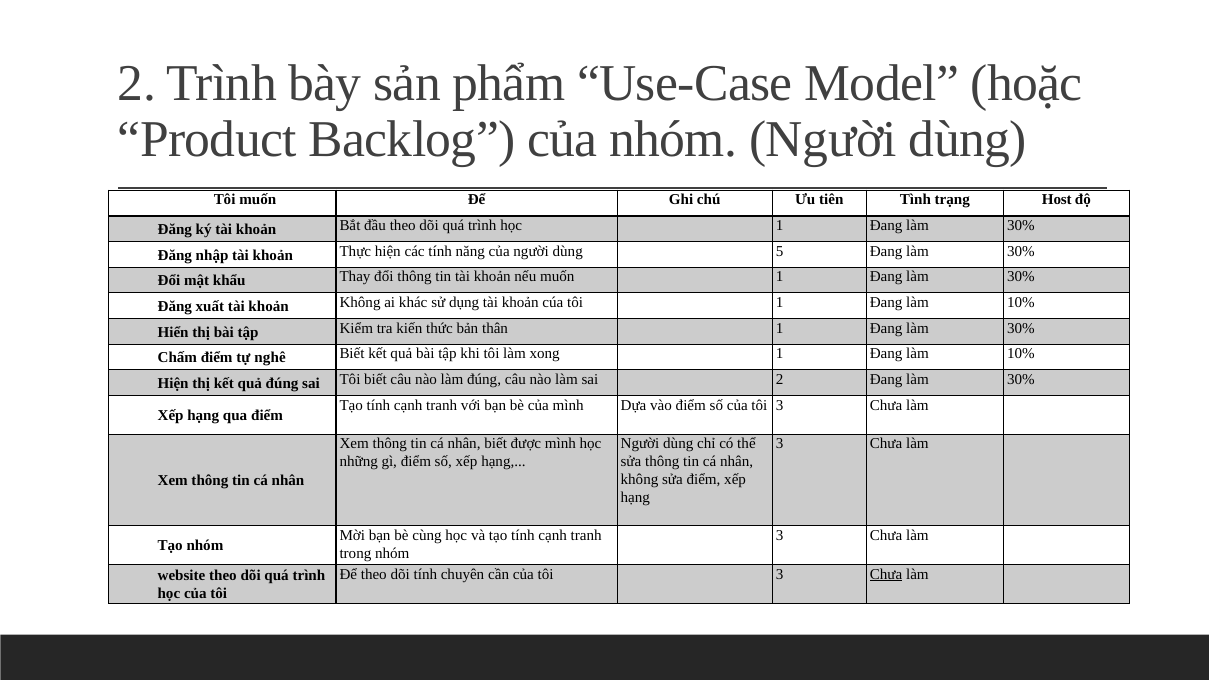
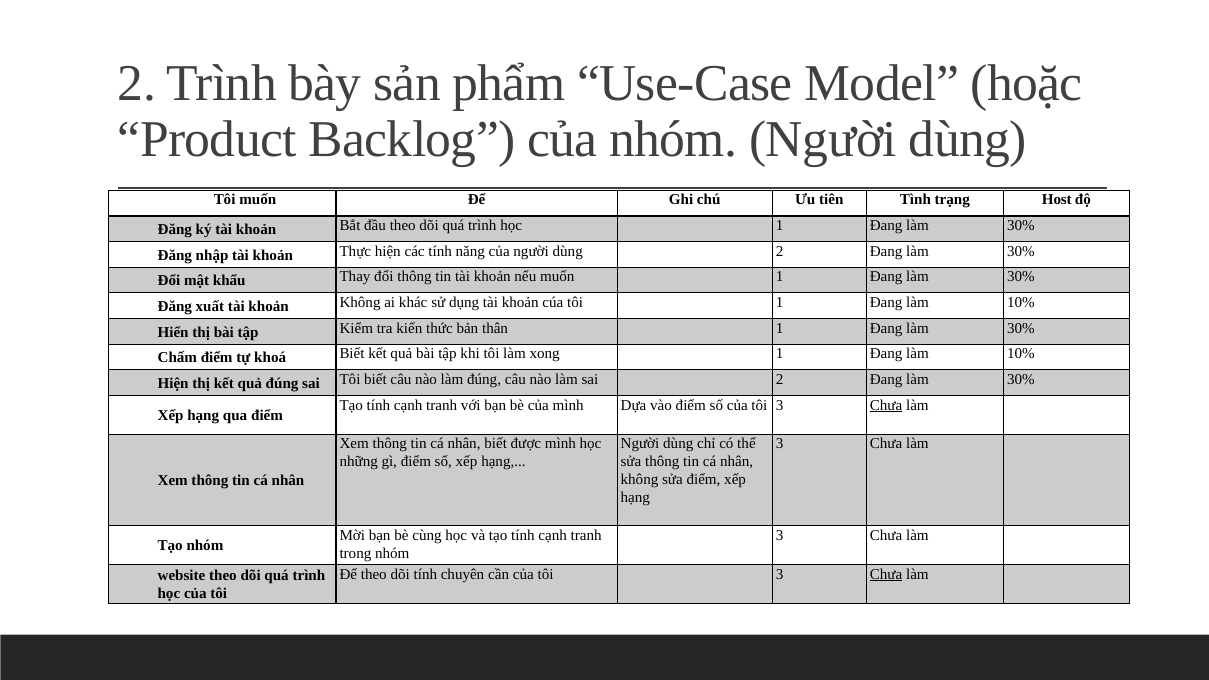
dùng 5: 5 -> 2 (780, 251)
nghê: nghê -> khoá (270, 358)
Chưa underline: none -> present (886, 405)
